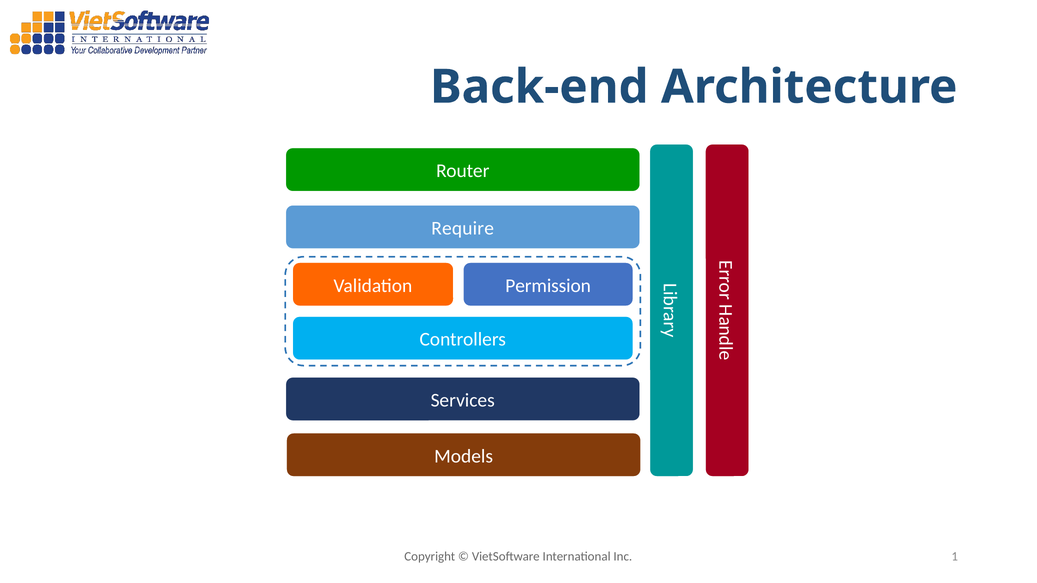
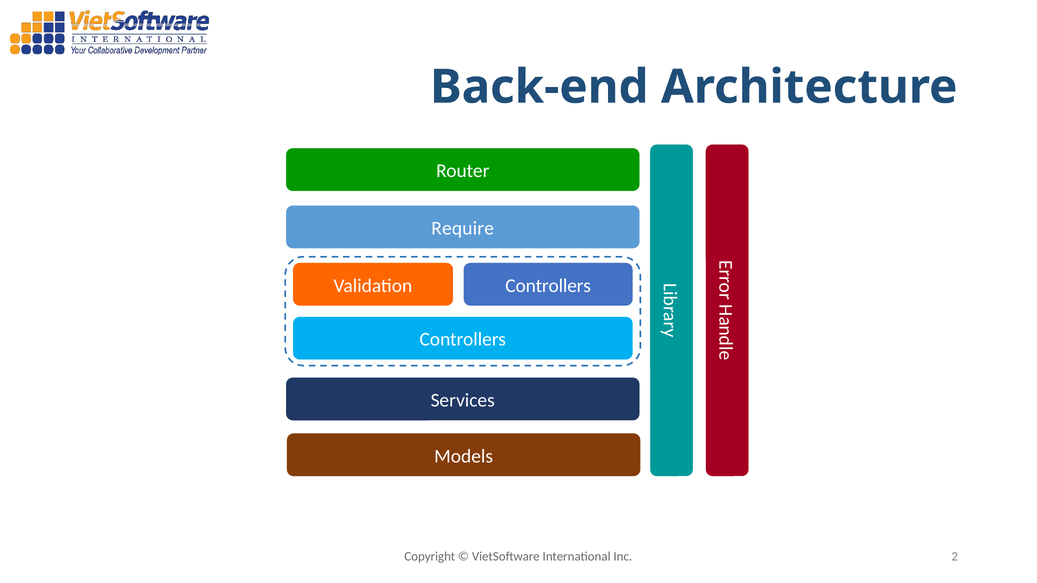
Validation Permission: Permission -> Controllers (548, 286)
1: 1 -> 2 (955, 557)
